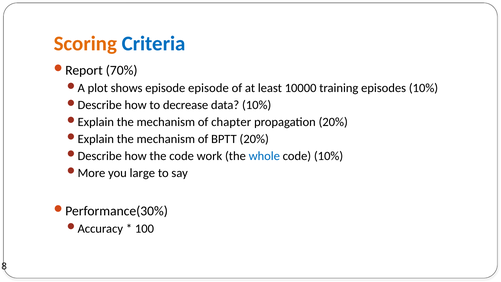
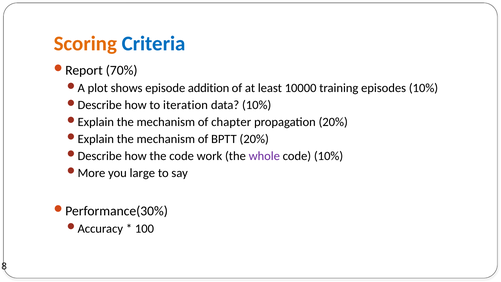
episode episode: episode -> addition (209, 88)
decrease: decrease -> iteration (185, 105)
whole colour: blue -> purple (264, 156)
